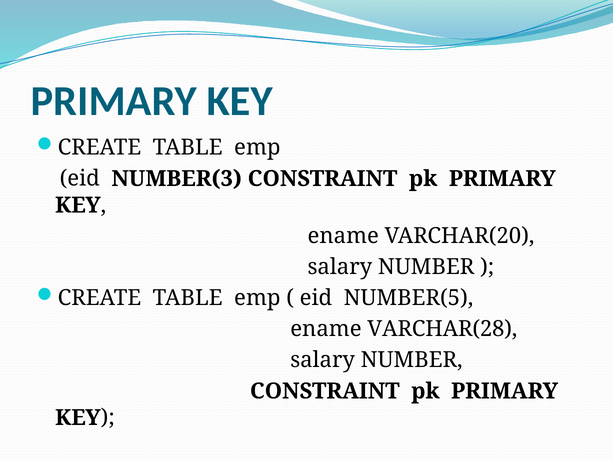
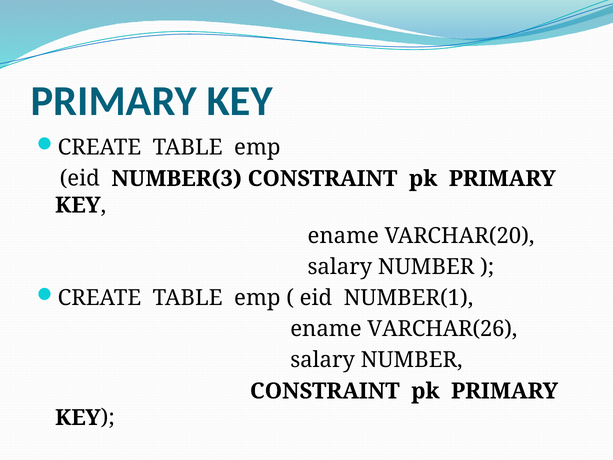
NUMBER(5: NUMBER(5 -> NUMBER(1 (409, 298)
VARCHAR(28: VARCHAR(28 -> VARCHAR(26 (442, 329)
